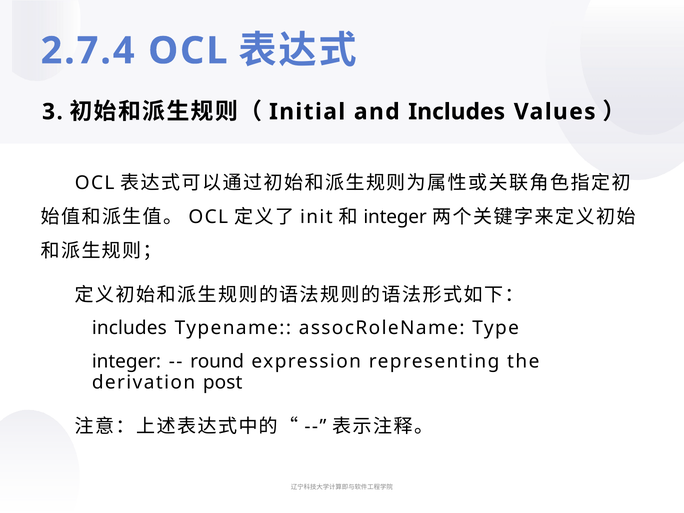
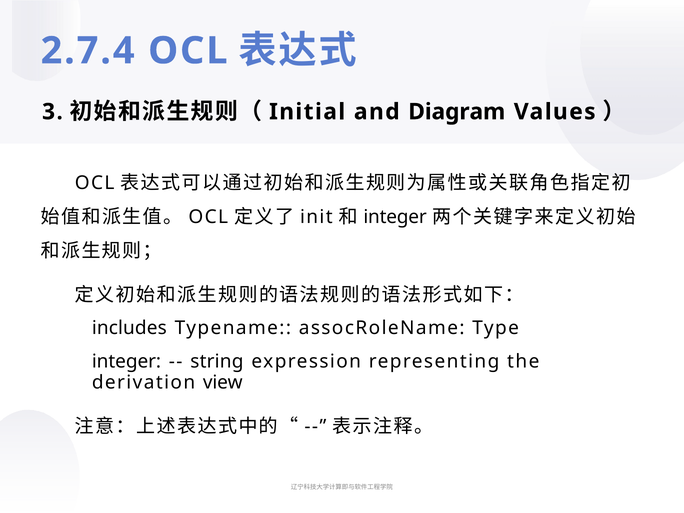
and Includes: Includes -> Diagram (457, 112)
round: round -> string (217, 362)
post: post -> view (223, 382)
